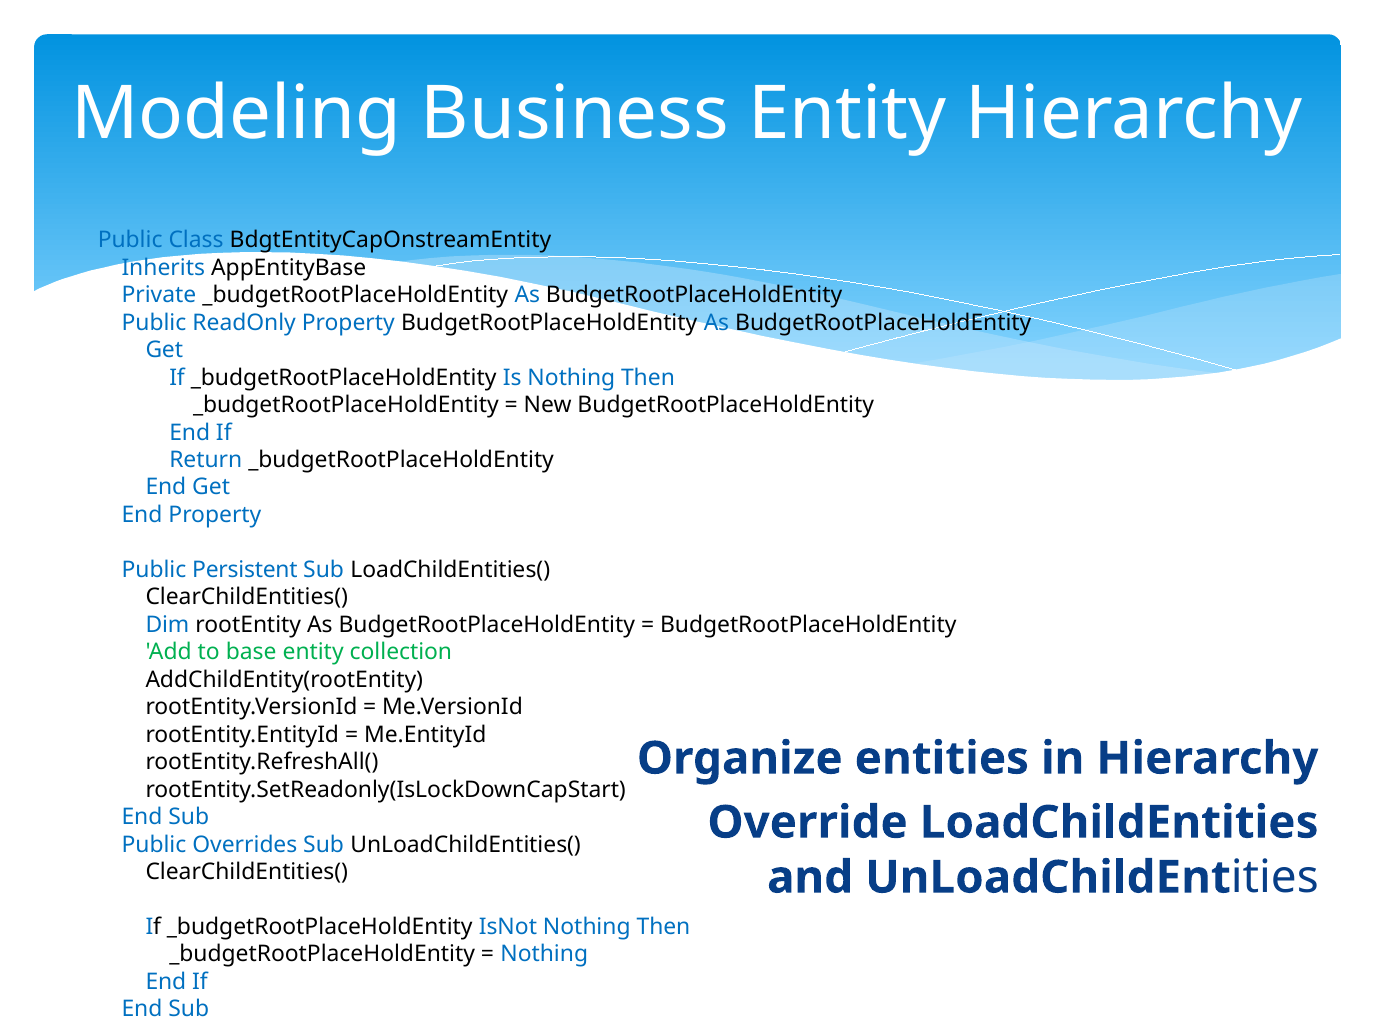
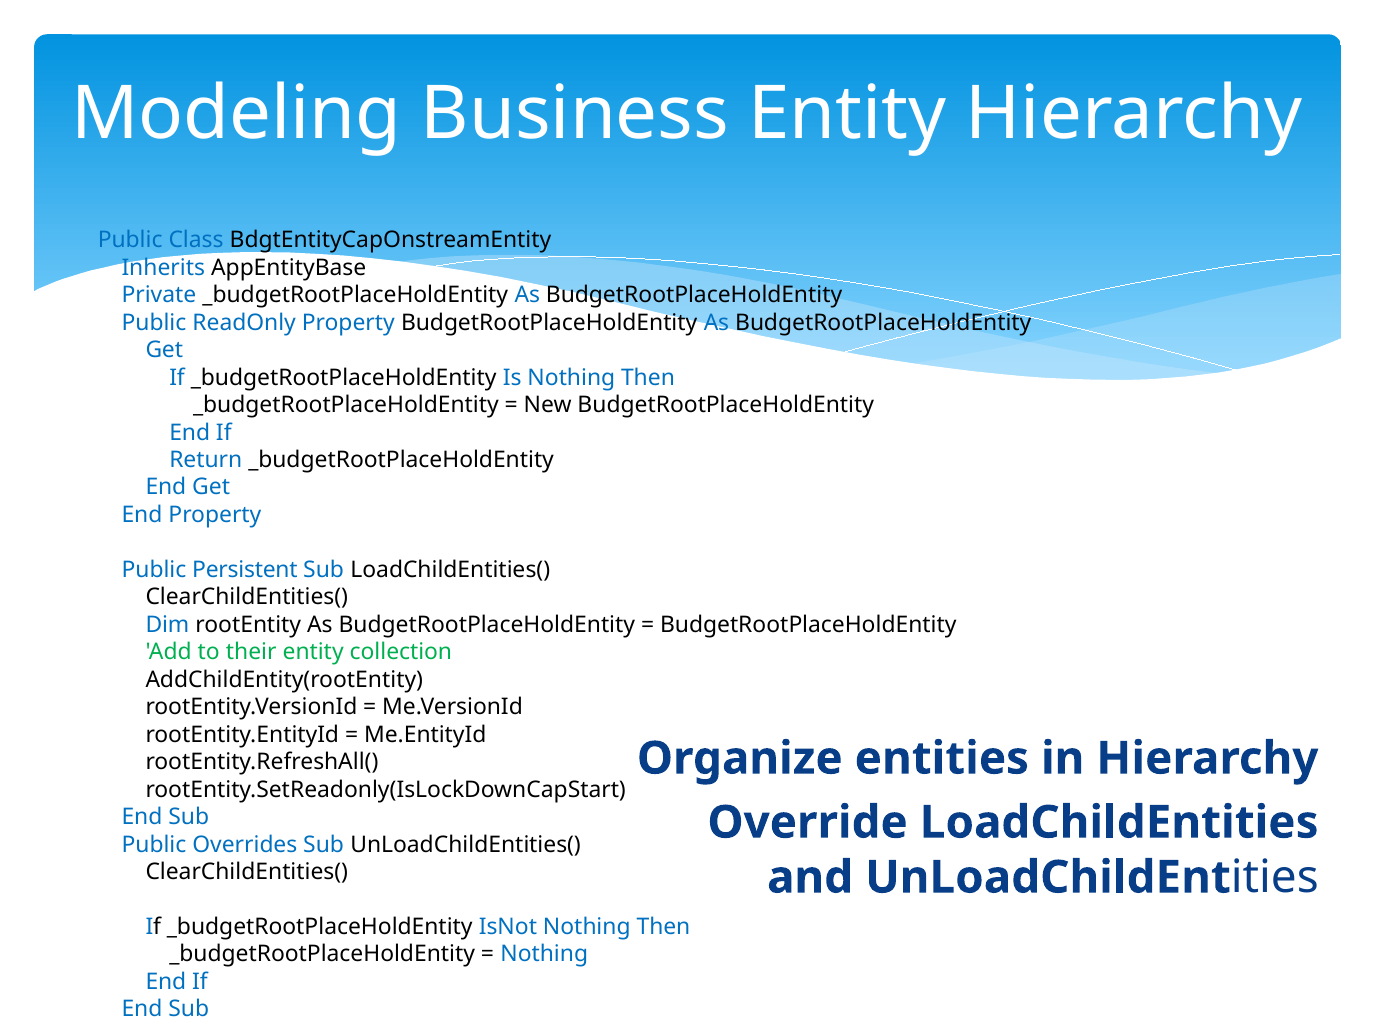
base: base -> their (251, 653)
